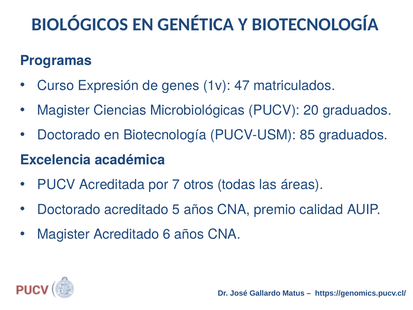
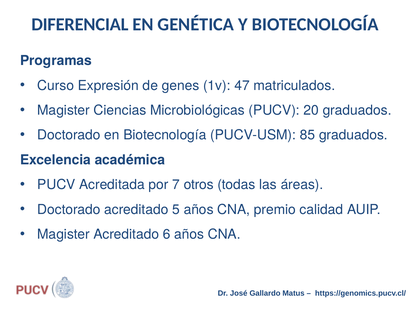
BIOLÓGICOS: BIOLÓGICOS -> DIFERENCIAL (80, 24)
